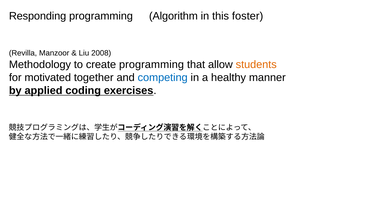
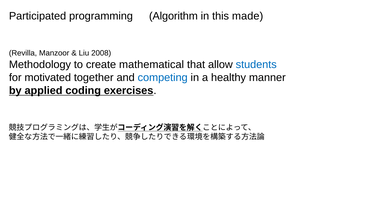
Responding: Responding -> Participated (38, 16)
foster: foster -> made (248, 16)
create programming: programming -> mathematical (152, 65)
students colour: orange -> blue (256, 65)
